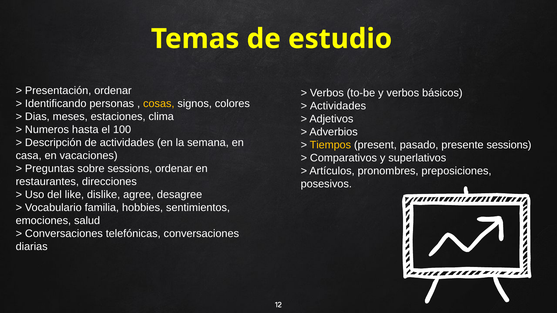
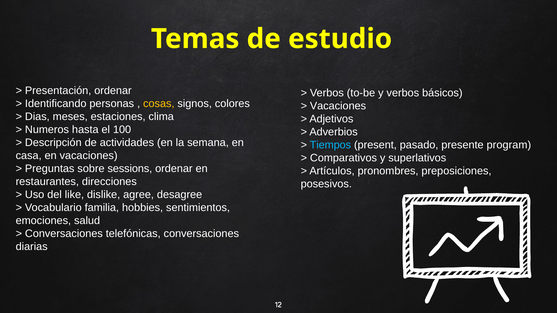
Actividades: Actividades -> Vacaciones (338, 106)
Tiempos colour: yellow -> light blue (330, 145)
presente sessions: sessions -> program (509, 145)
